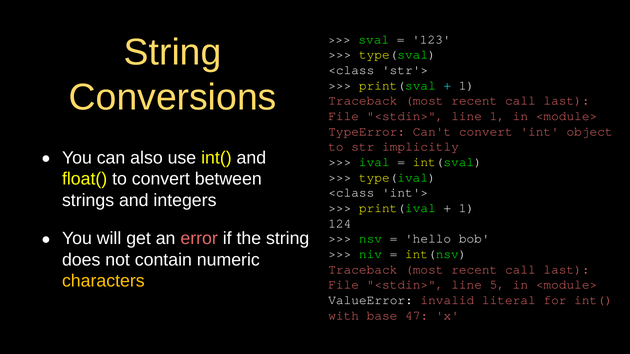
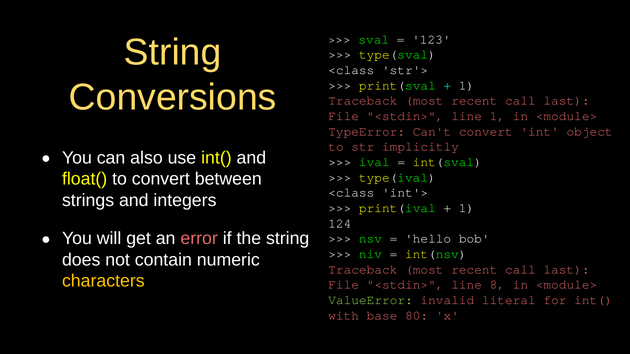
5: 5 -> 8 (497, 285)
ValueError colour: white -> light green (371, 300)
47: 47 -> 80 (417, 316)
